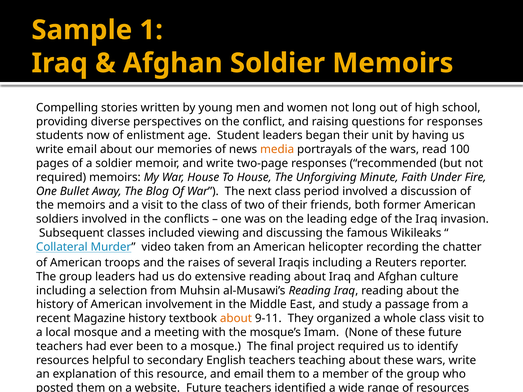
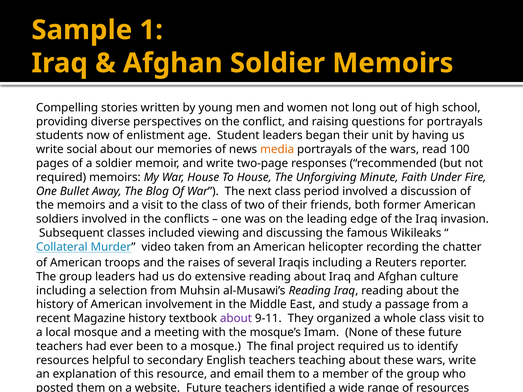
for responses: responses -> portrayals (455, 122)
write email: email -> social (82, 149)
about colour: orange -> purple (236, 319)
